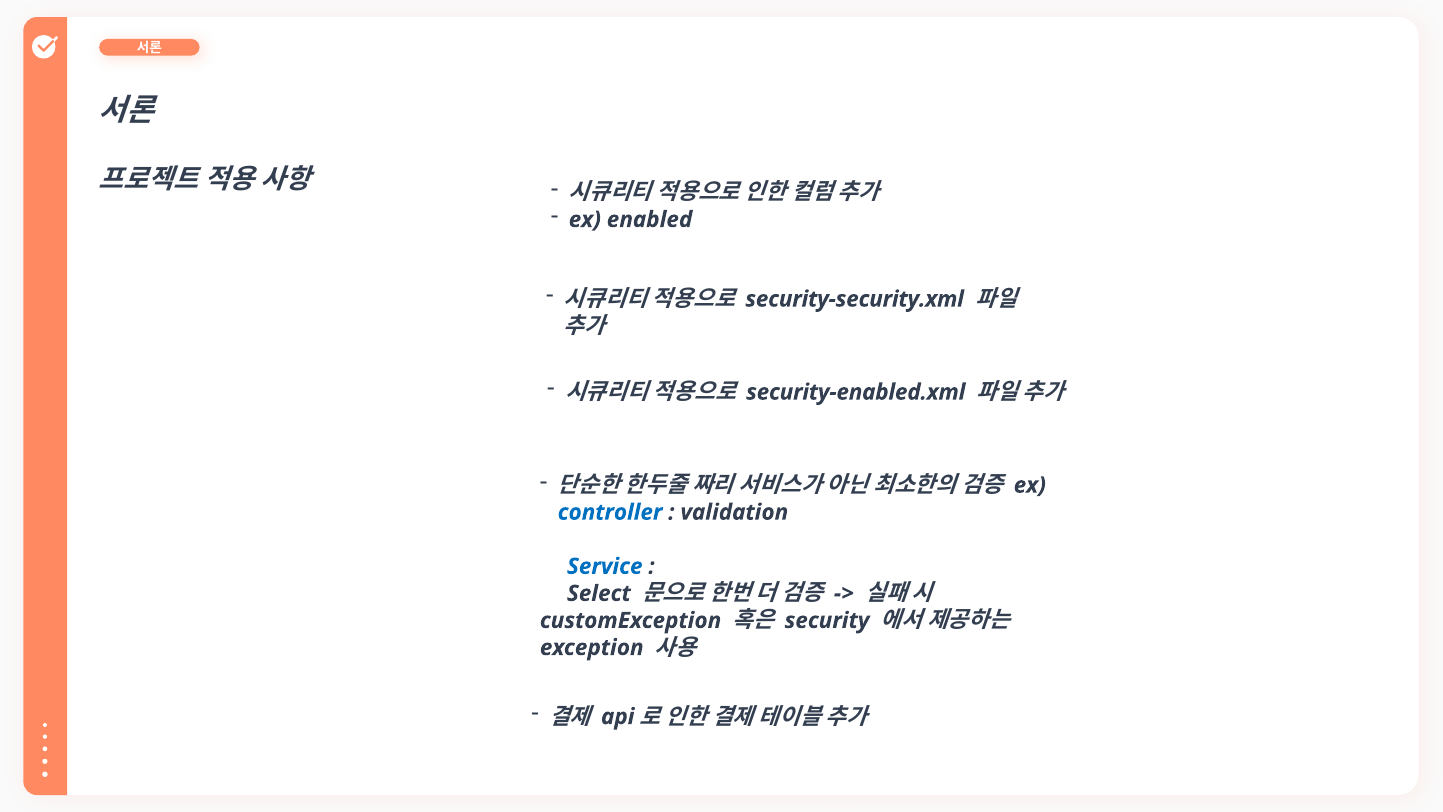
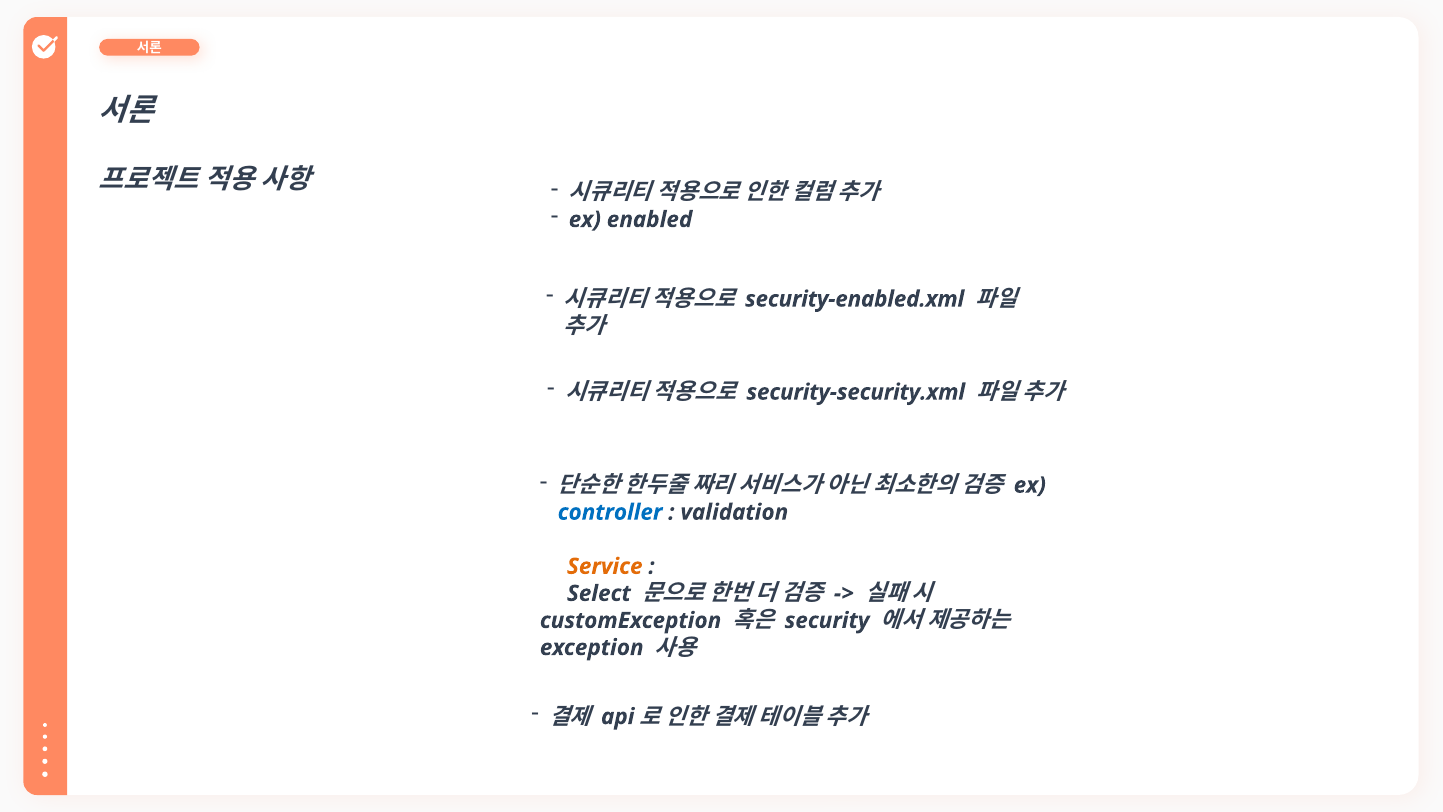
security-security.xml: security-security.xml -> security-enabled.xml (855, 299)
security-enabled.xml: security-enabled.xml -> security-security.xml (856, 392)
Service colour: blue -> orange (605, 566)
